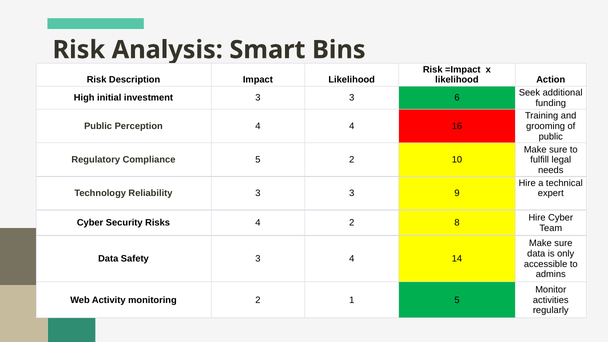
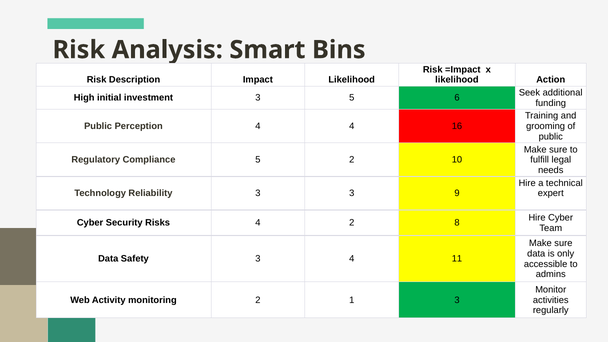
investment 3 3: 3 -> 5 (352, 98)
14: 14 -> 11 (457, 259)
1 5: 5 -> 3 (457, 300)
